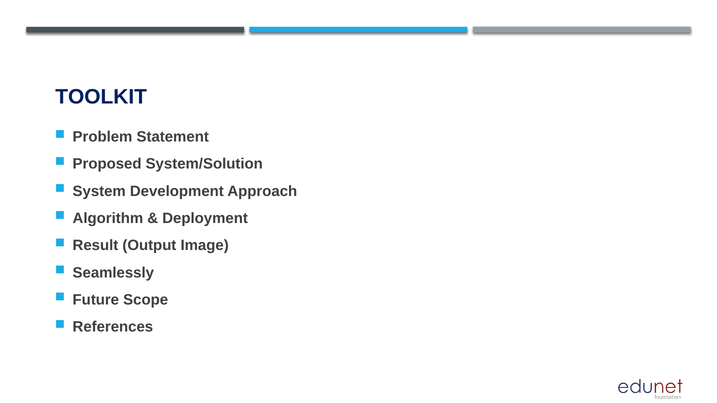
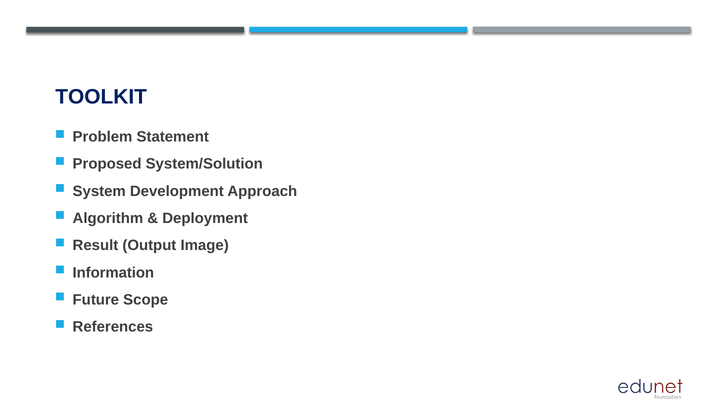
Seamlessly: Seamlessly -> Information (113, 273)
